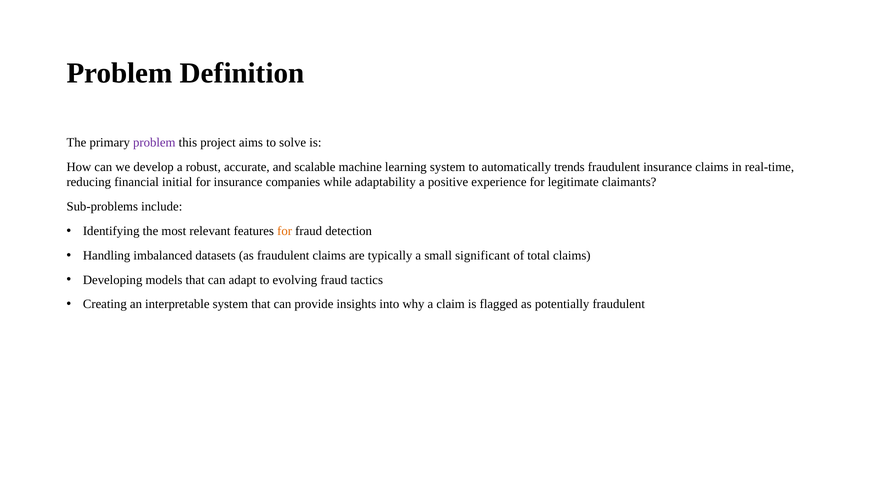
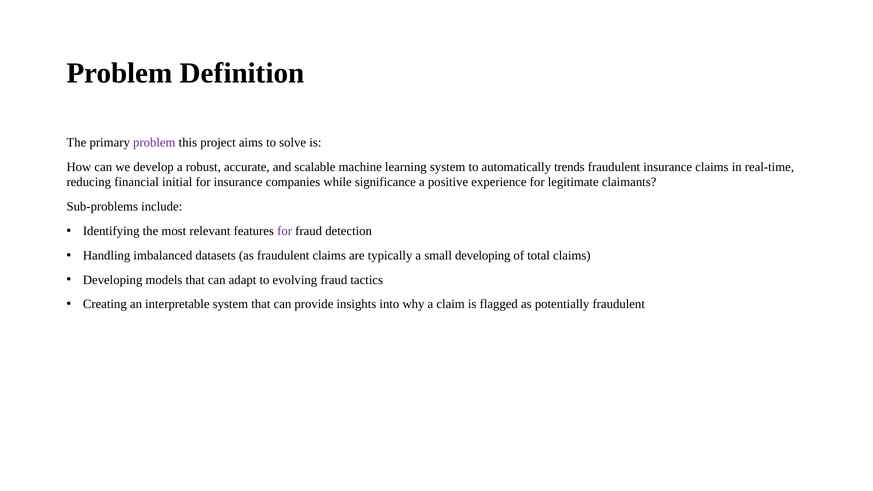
adaptability: adaptability -> significance (385, 182)
for colour: orange -> purple (285, 231)
small significant: significant -> developing (483, 256)
